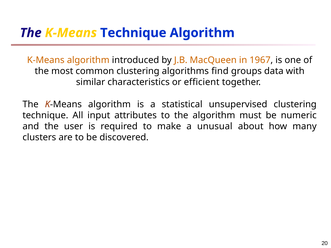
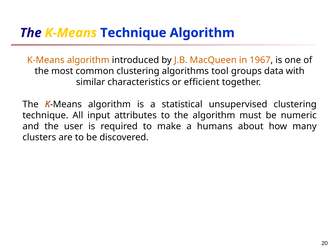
find: find -> tool (220, 71)
unusual: unusual -> humans (215, 126)
